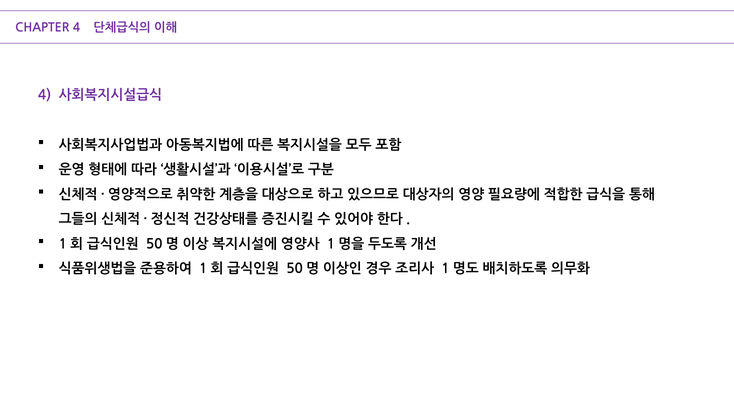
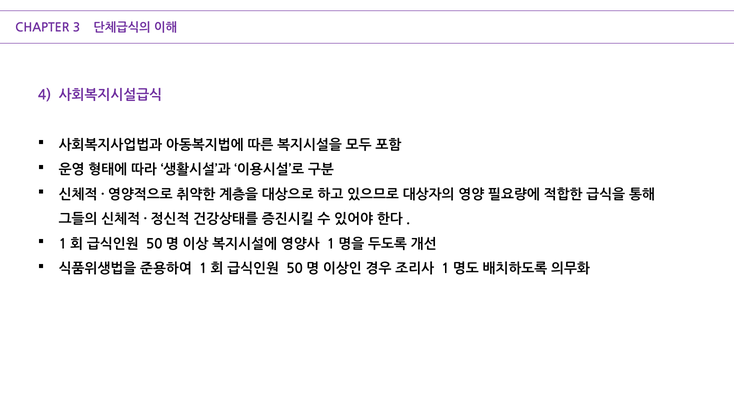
CHAPTER 4: 4 -> 3 (76, 28)
